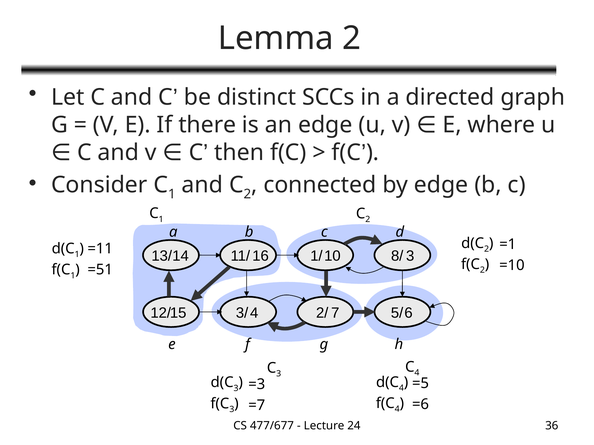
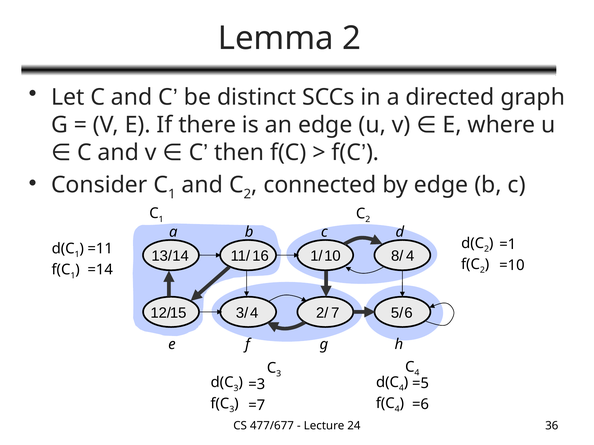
13/ 3: 3 -> 4 (410, 256)
=51: =51 -> =14 (100, 270)
